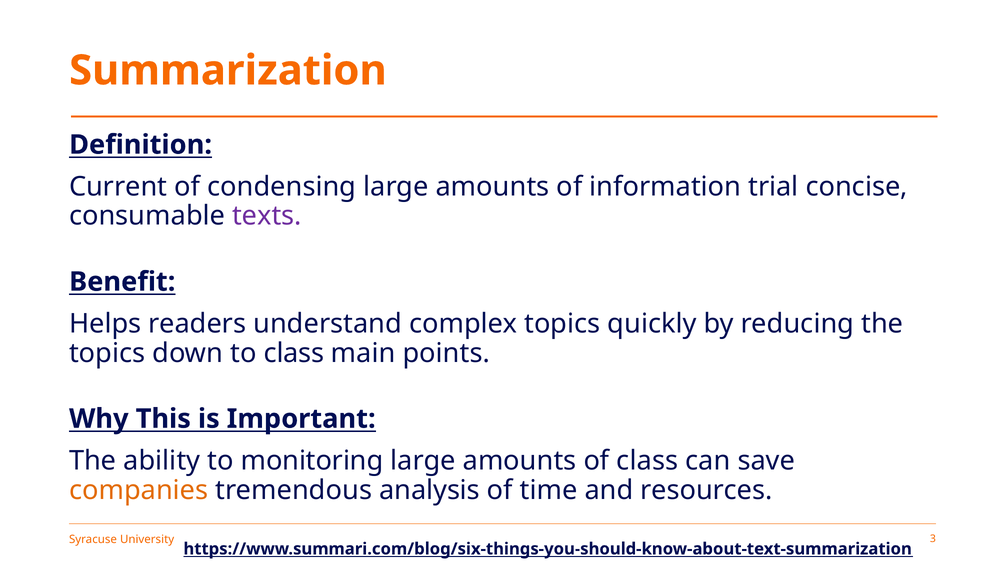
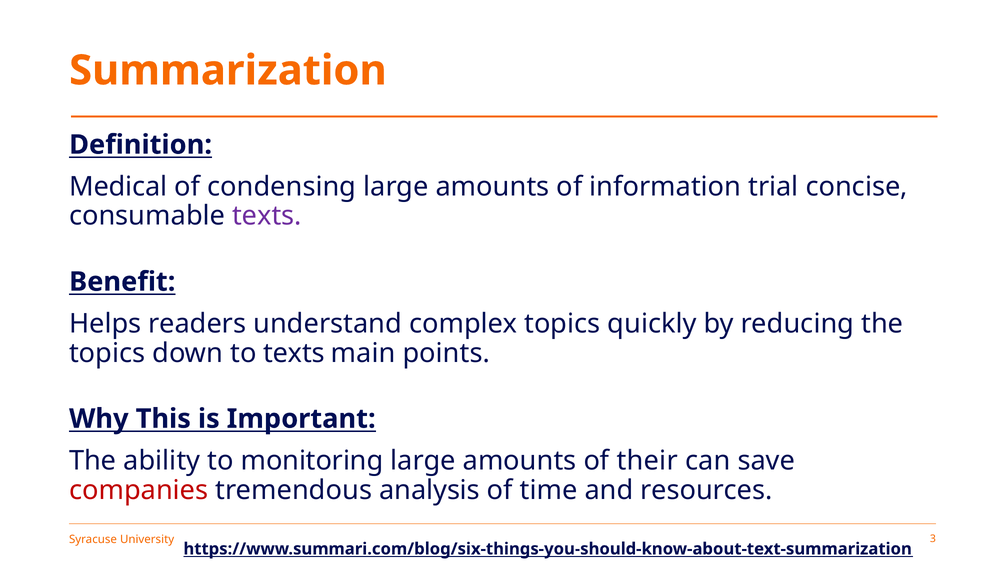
Current: Current -> Medical (118, 187)
to class: class -> texts (294, 353)
of class: class -> their (647, 461)
companies colour: orange -> red (139, 490)
